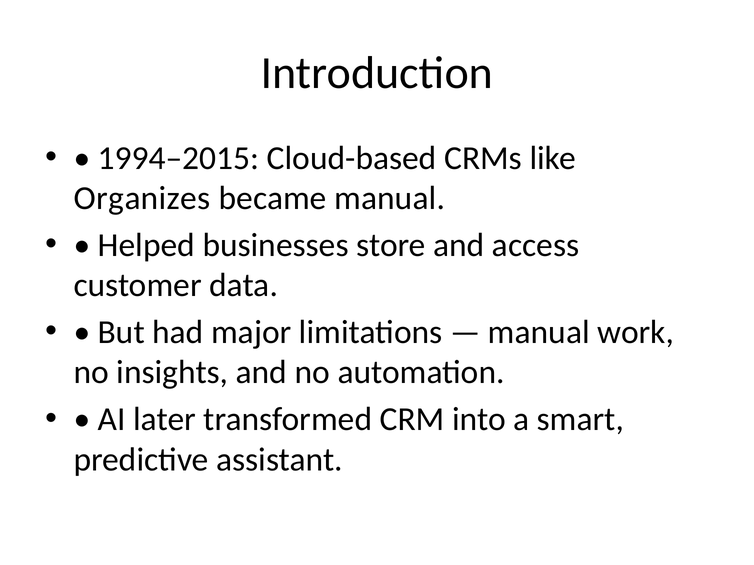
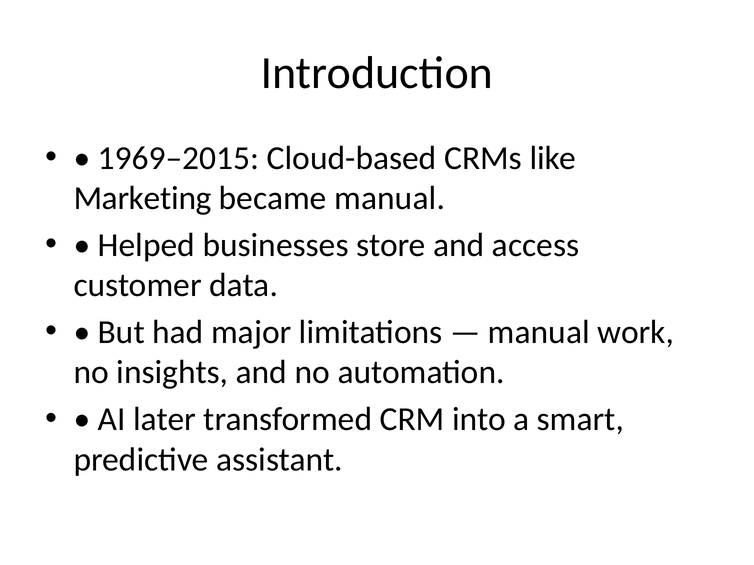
1994–2015: 1994–2015 -> 1969–2015 (179, 158)
Organizes: Organizes -> Marketing (143, 198)
